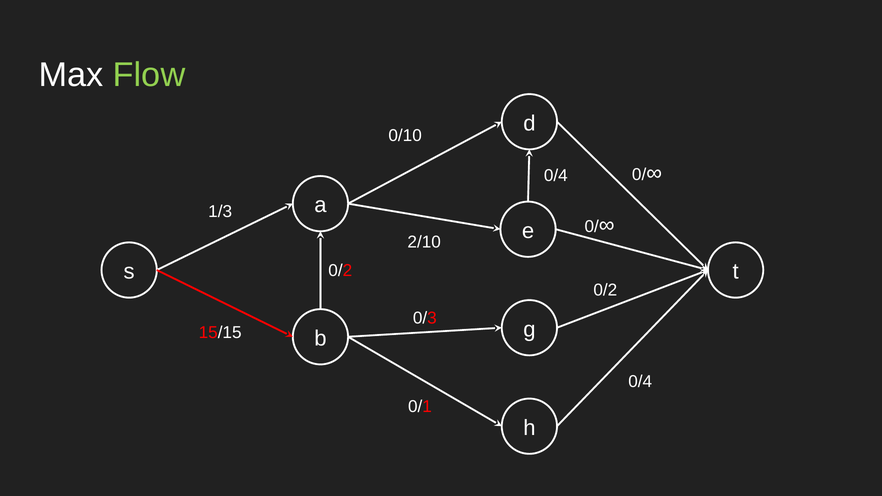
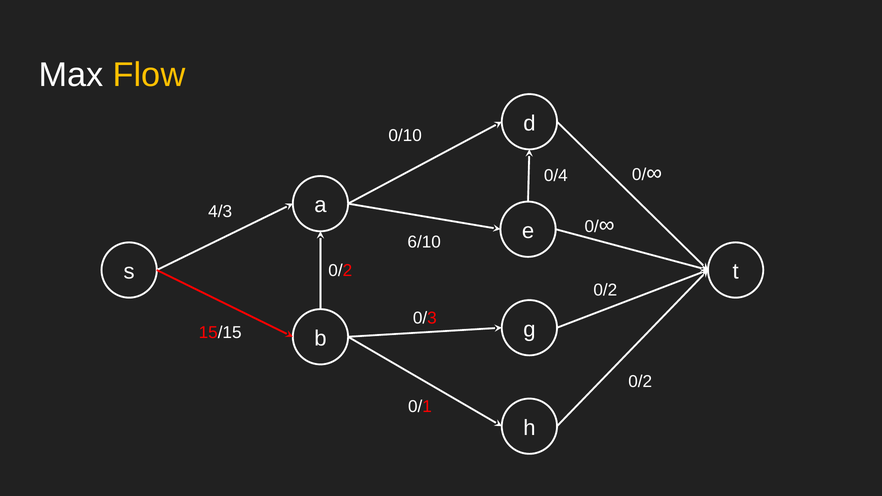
Flow colour: light green -> yellow (149, 75)
1/3: 1/3 -> 4/3 (220, 212)
2/10: 2/10 -> 6/10 (424, 242)
0/4: 0/4 -> 0/2 (640, 382)
